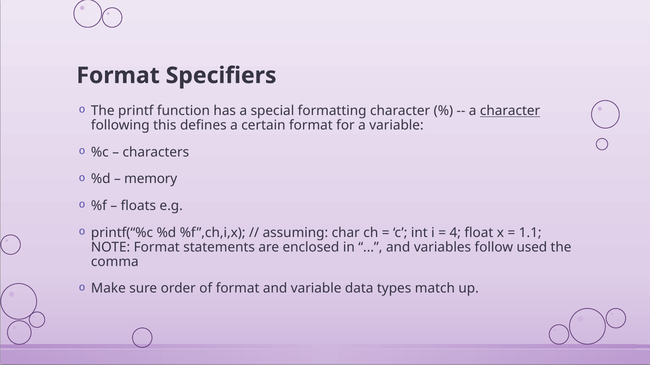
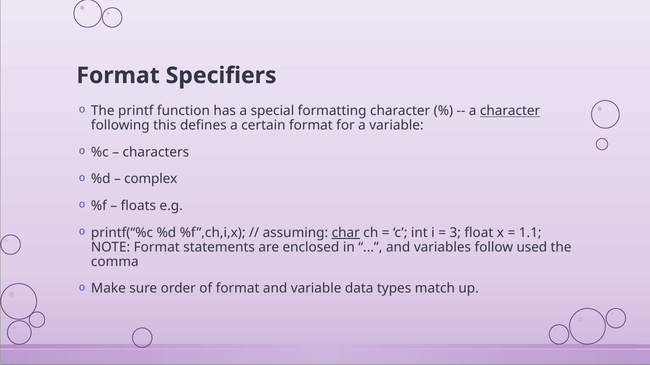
memory: memory -> complex (151, 179)
char underline: none -> present (346, 233)
4: 4 -> 3 (455, 233)
